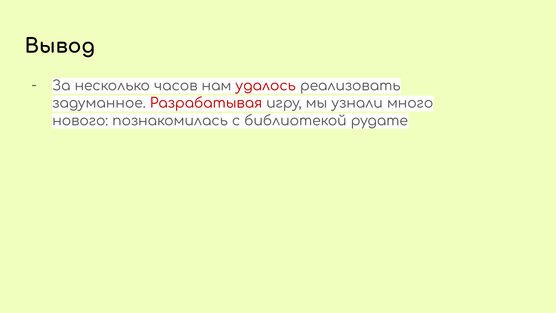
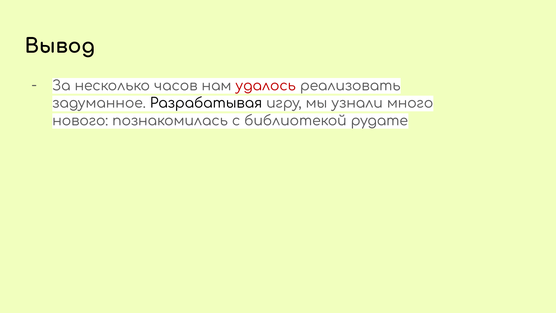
Разрабатывая colour: red -> black (206, 103)
